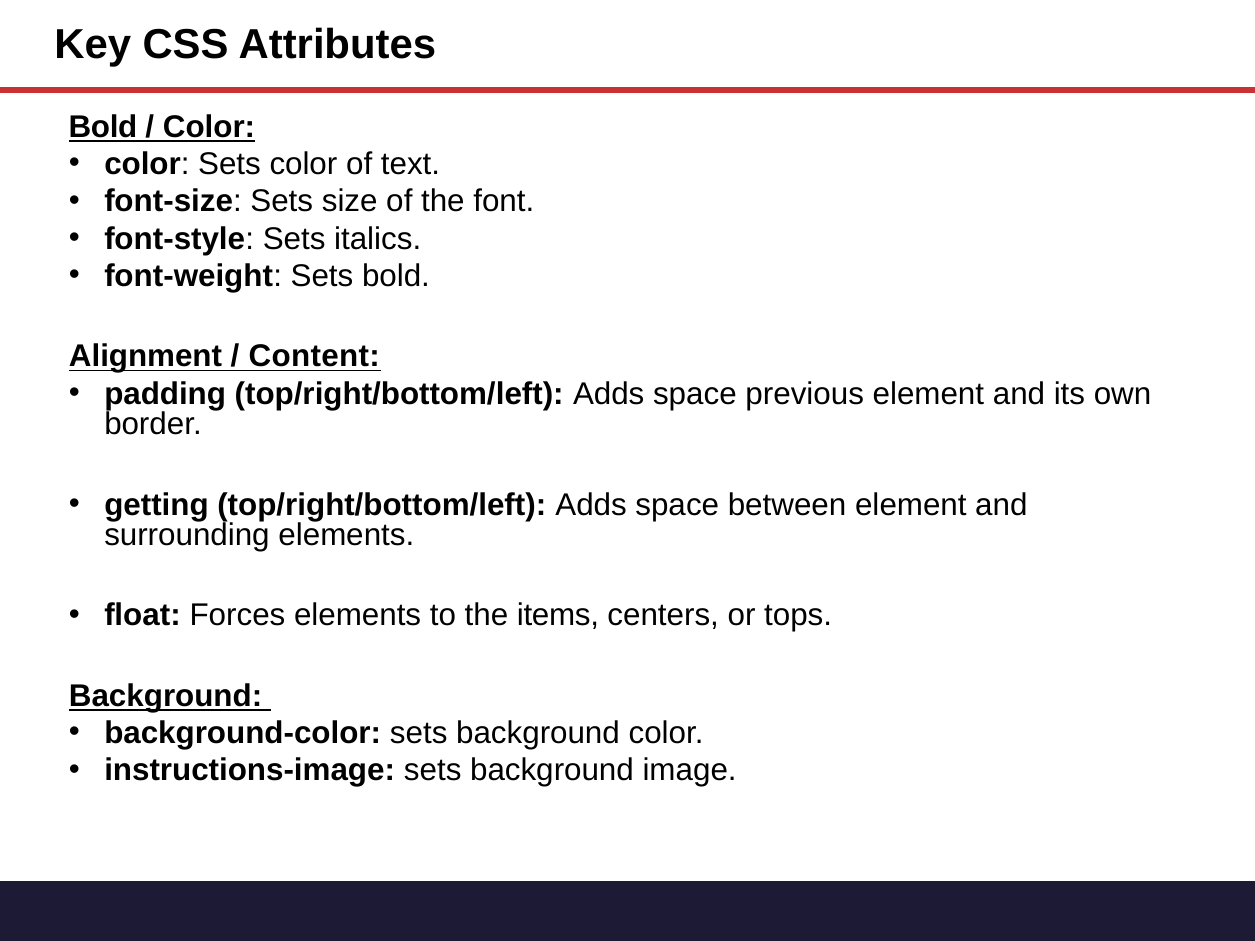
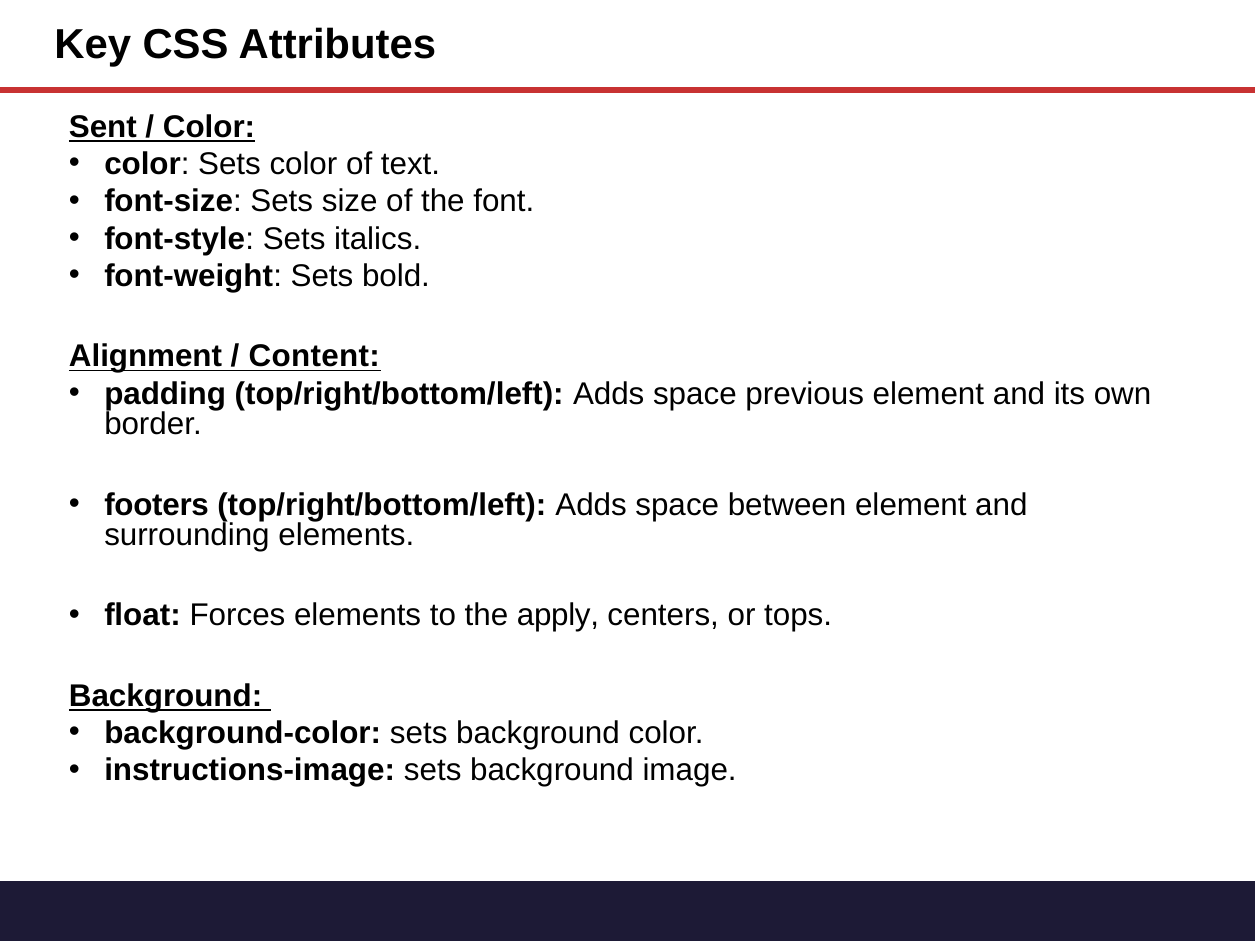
Bold: Bold -> Sent (103, 127)
getting: getting -> footers (157, 505)
items: items -> apply (558, 616)
